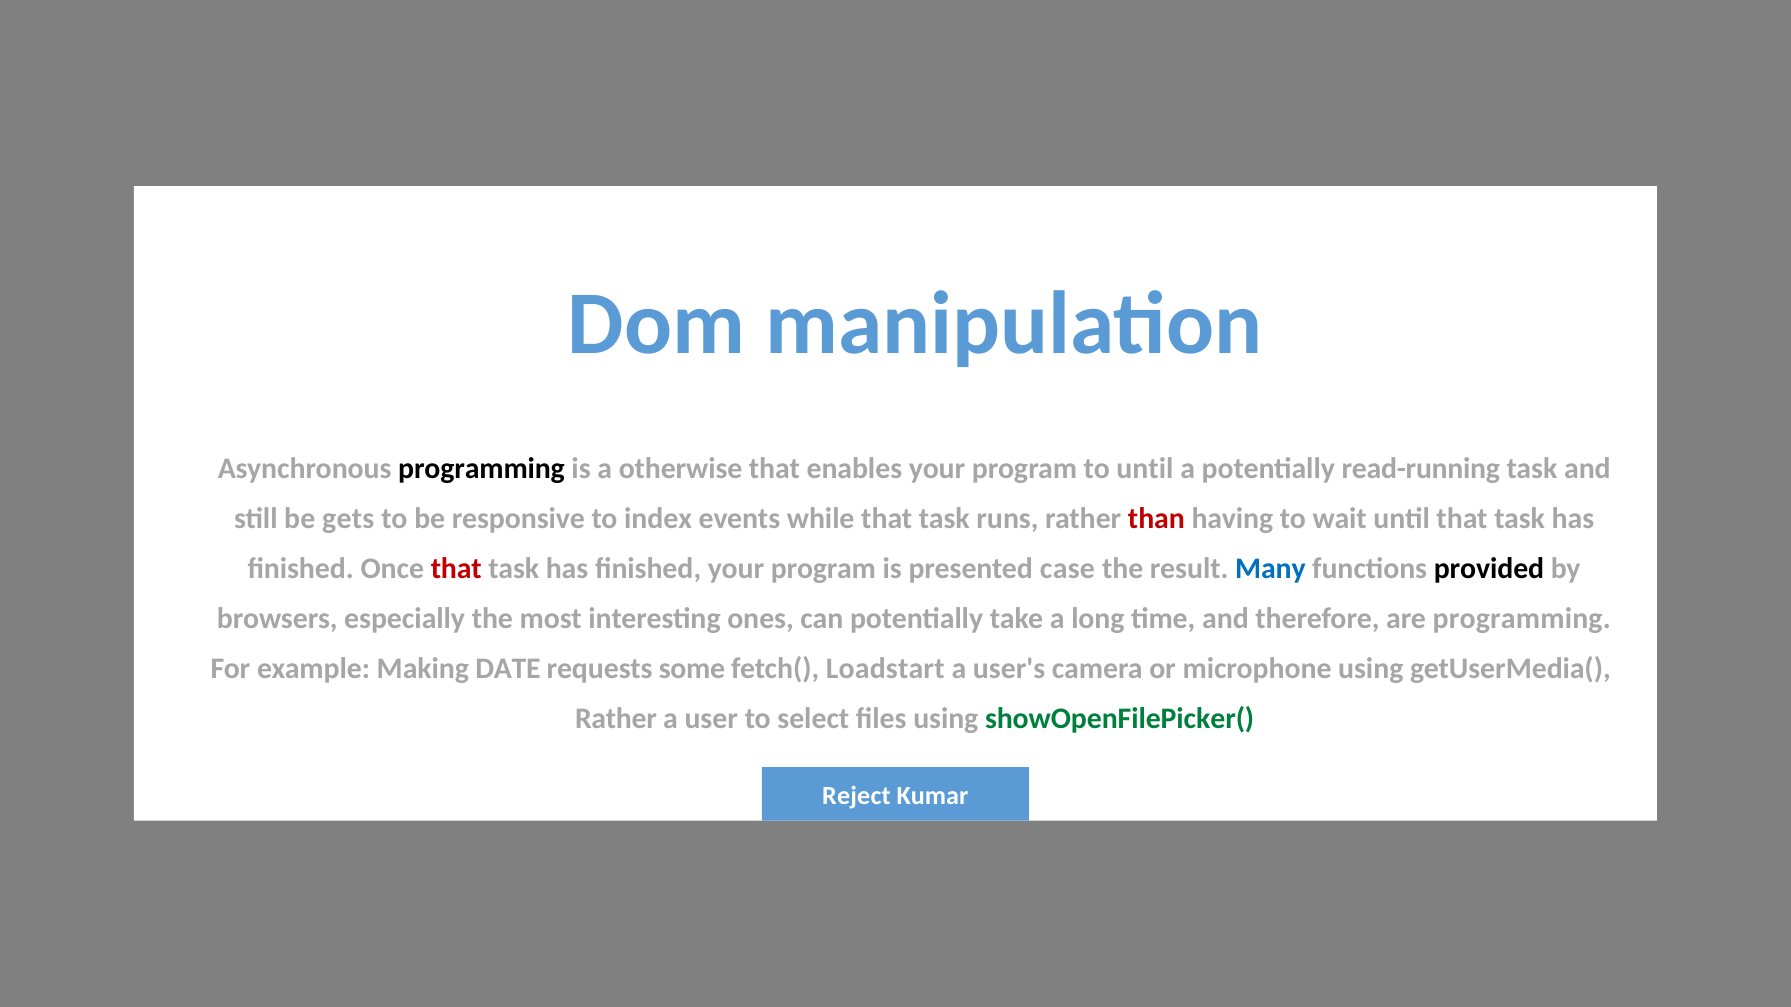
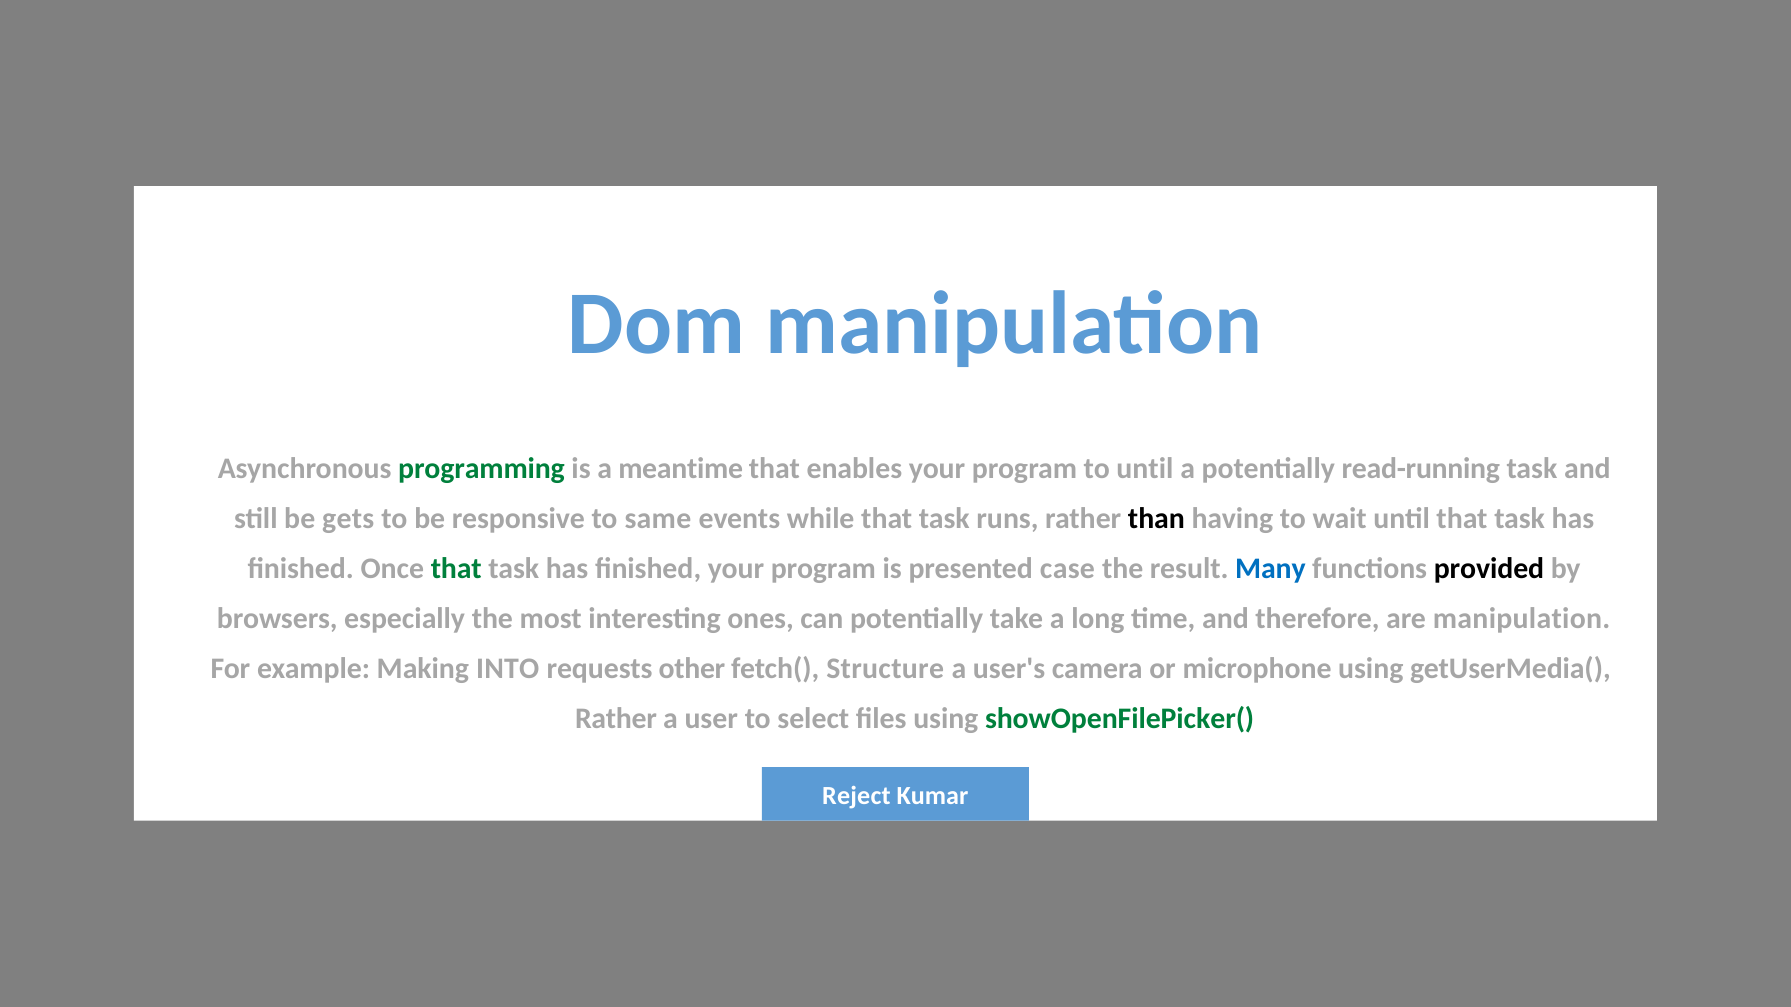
programming colour: black -> green (482, 469)
otherwise: otherwise -> meantime (681, 469)
index: index -> same (658, 519)
than colour: red -> black (1156, 519)
that colour: red -> green (456, 569)
are programming: programming -> manipulation (1522, 619)
DATE: DATE -> INTO (508, 669)
some: some -> other (692, 669)
Loadstart: Loadstart -> Structure (885, 669)
